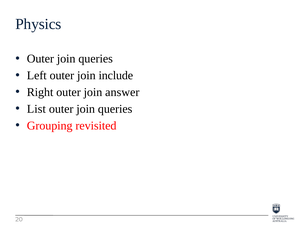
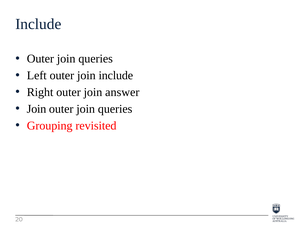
Physics: Physics -> Include (38, 24)
List: List -> Join (36, 109)
